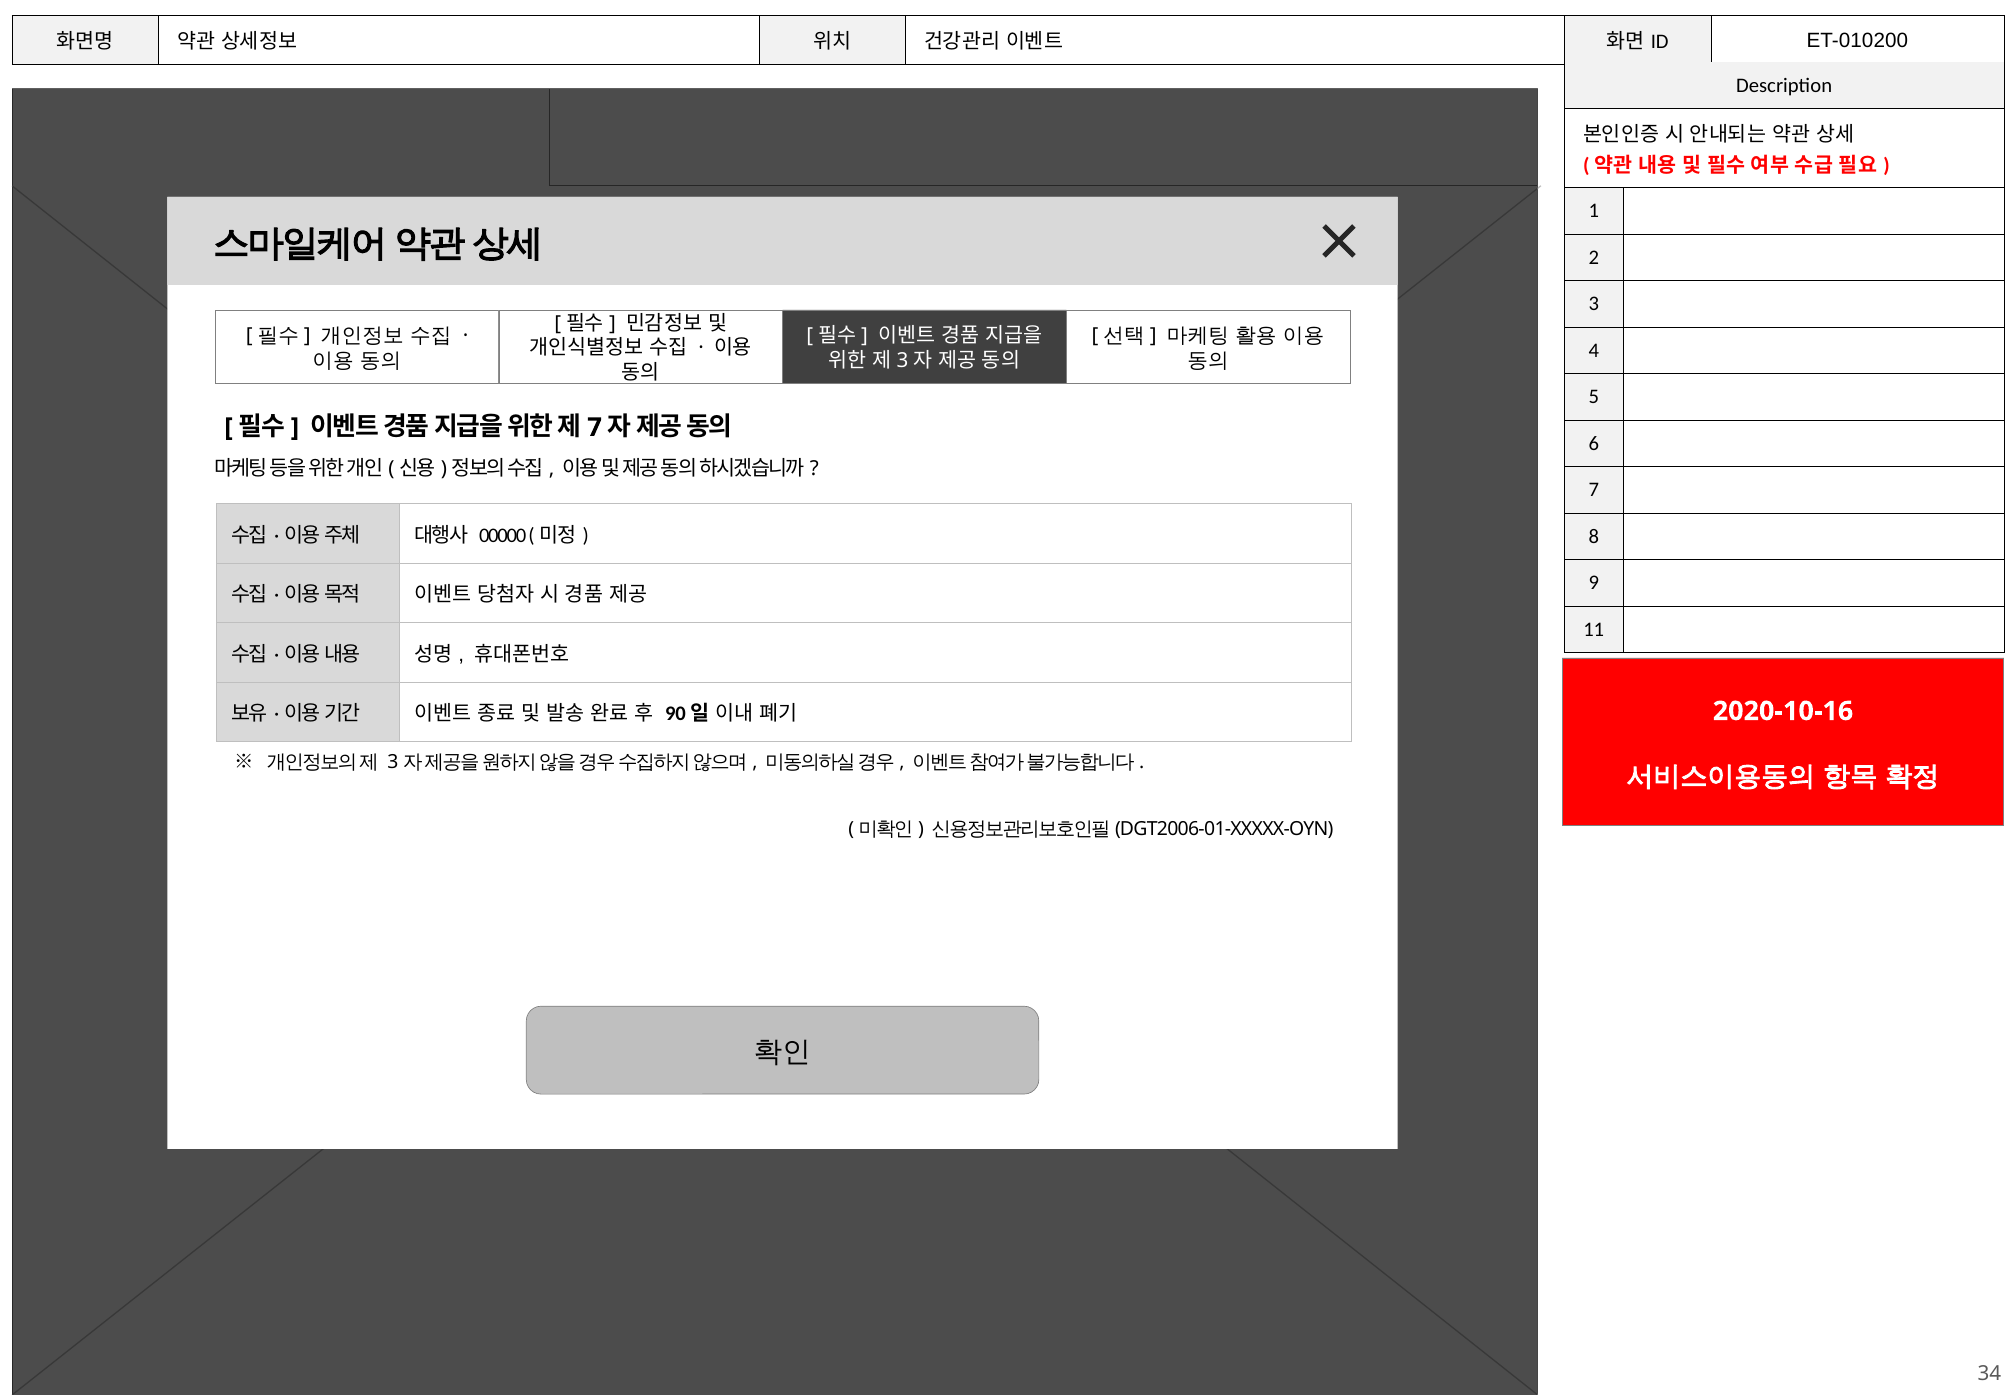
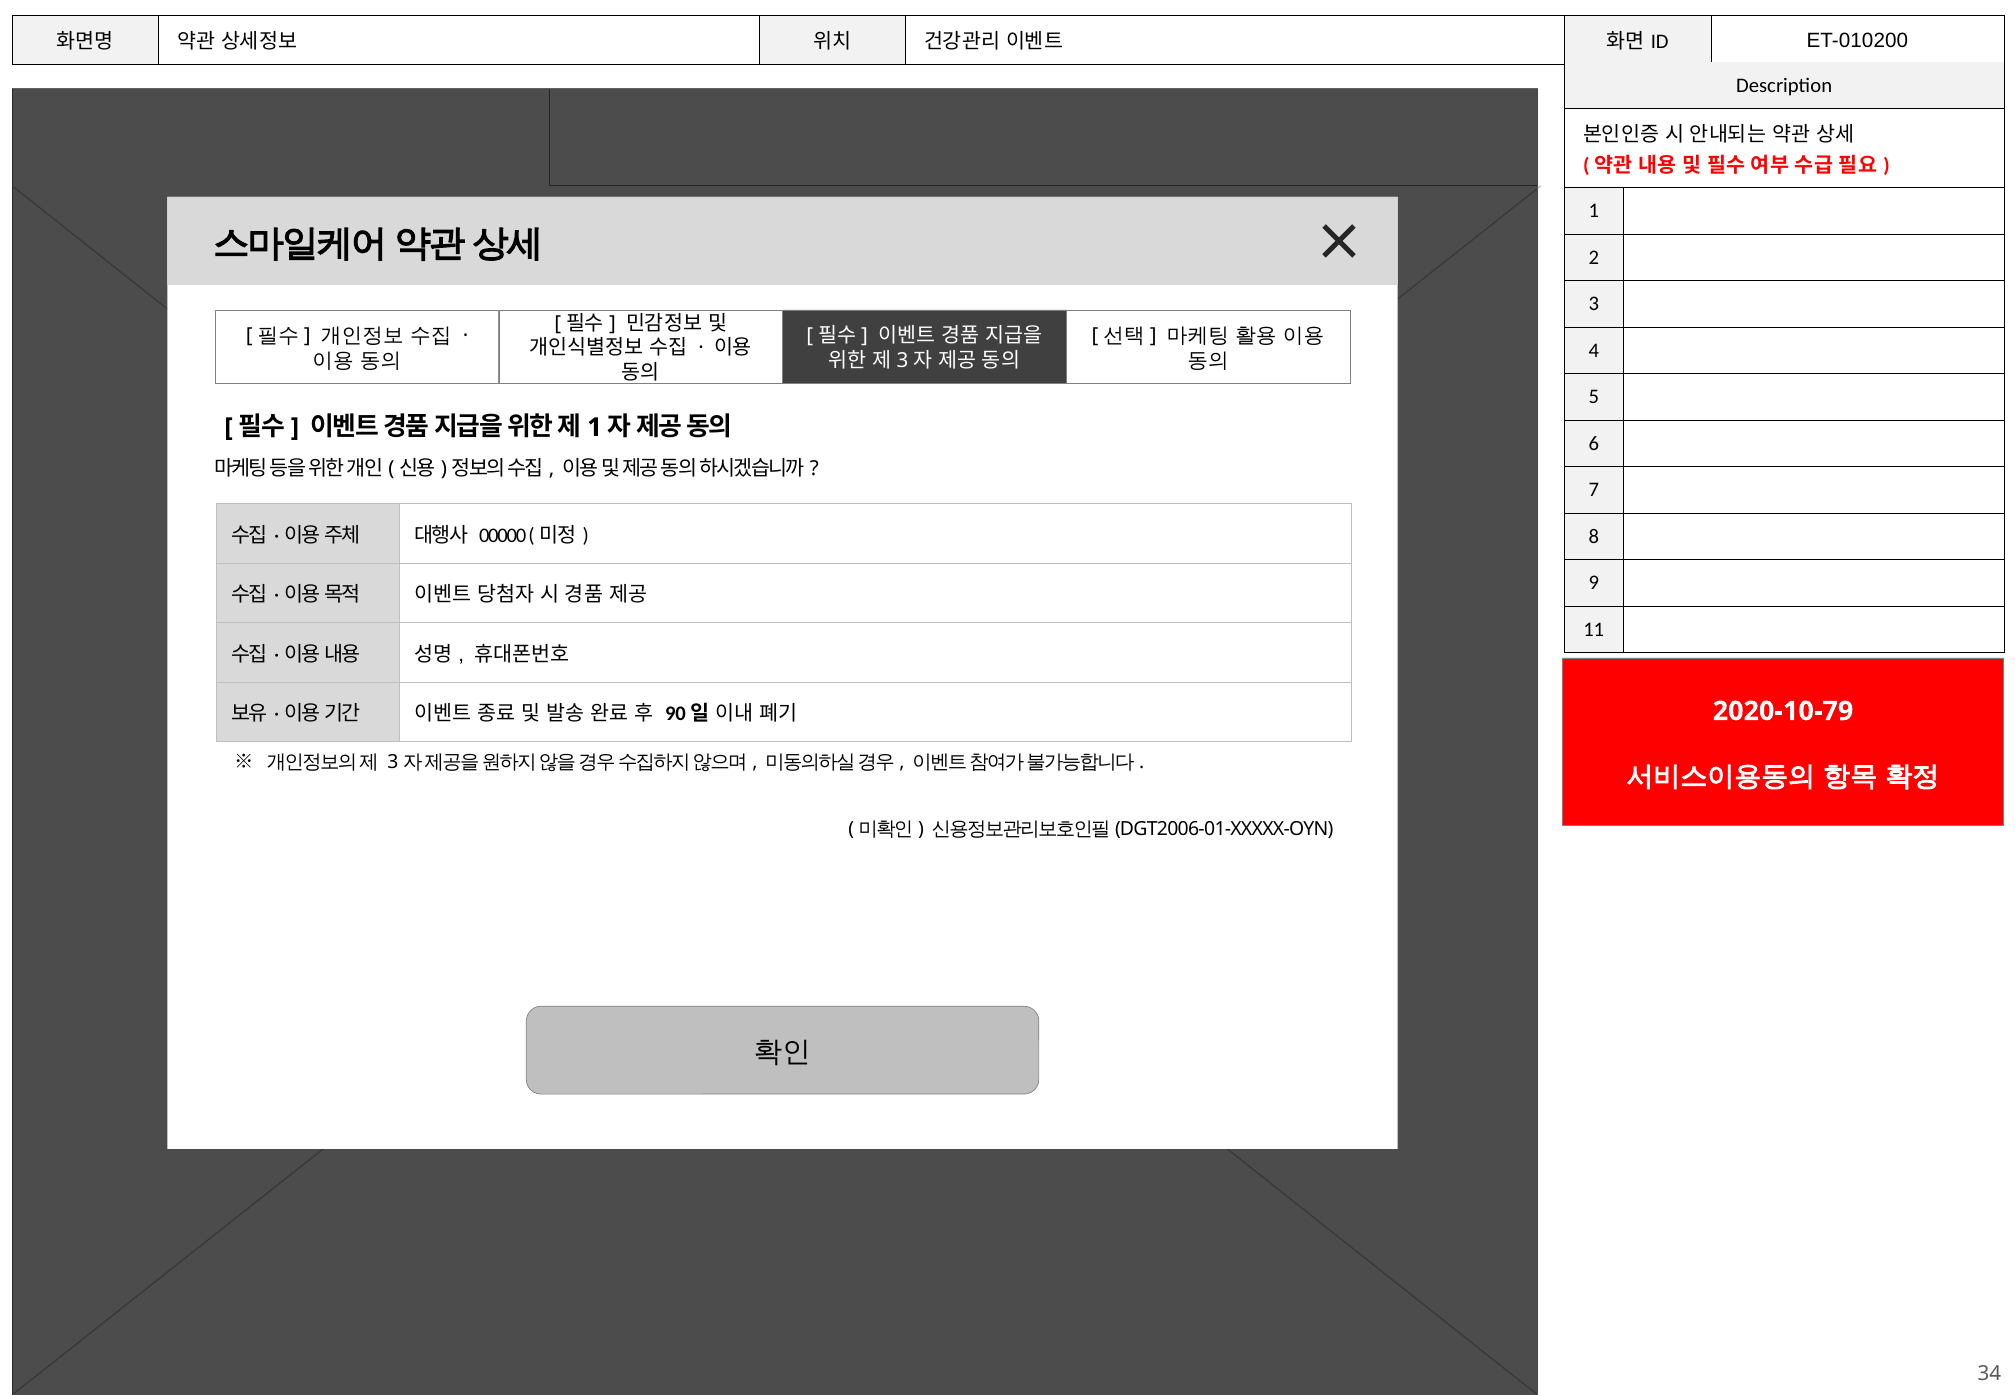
7: 7 -> 1 (595, 427)
2020-10-16: 2020-10-16 -> 2020-10-79 (1783, 711)
